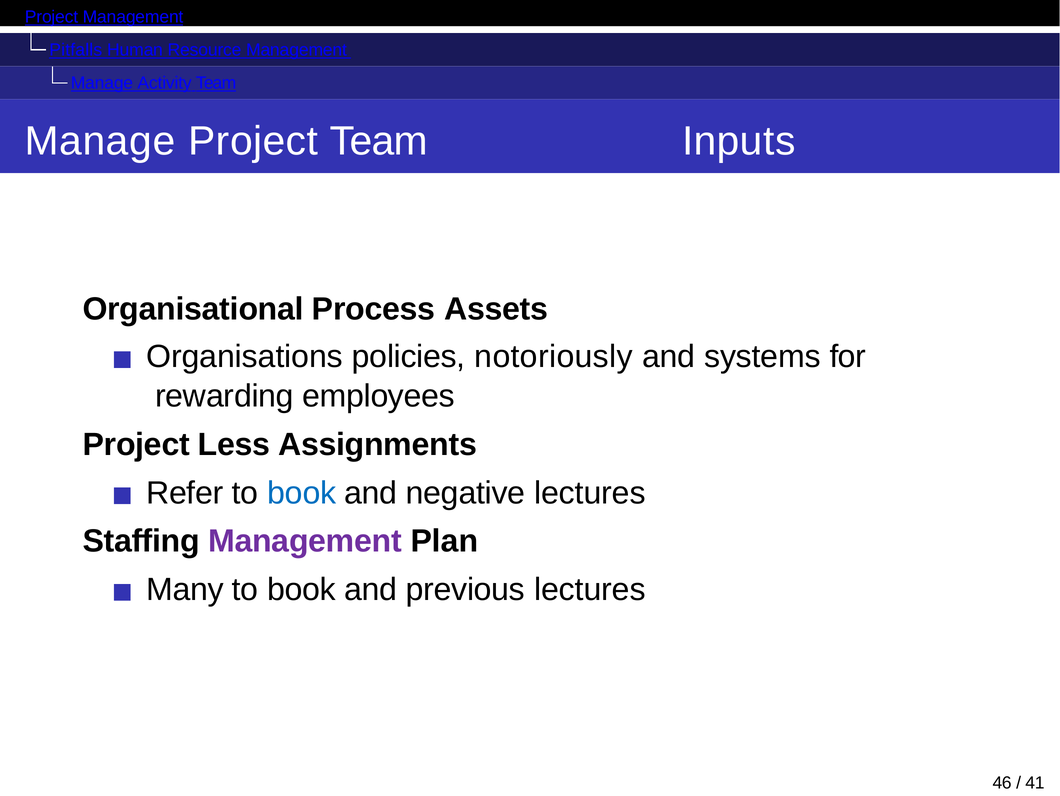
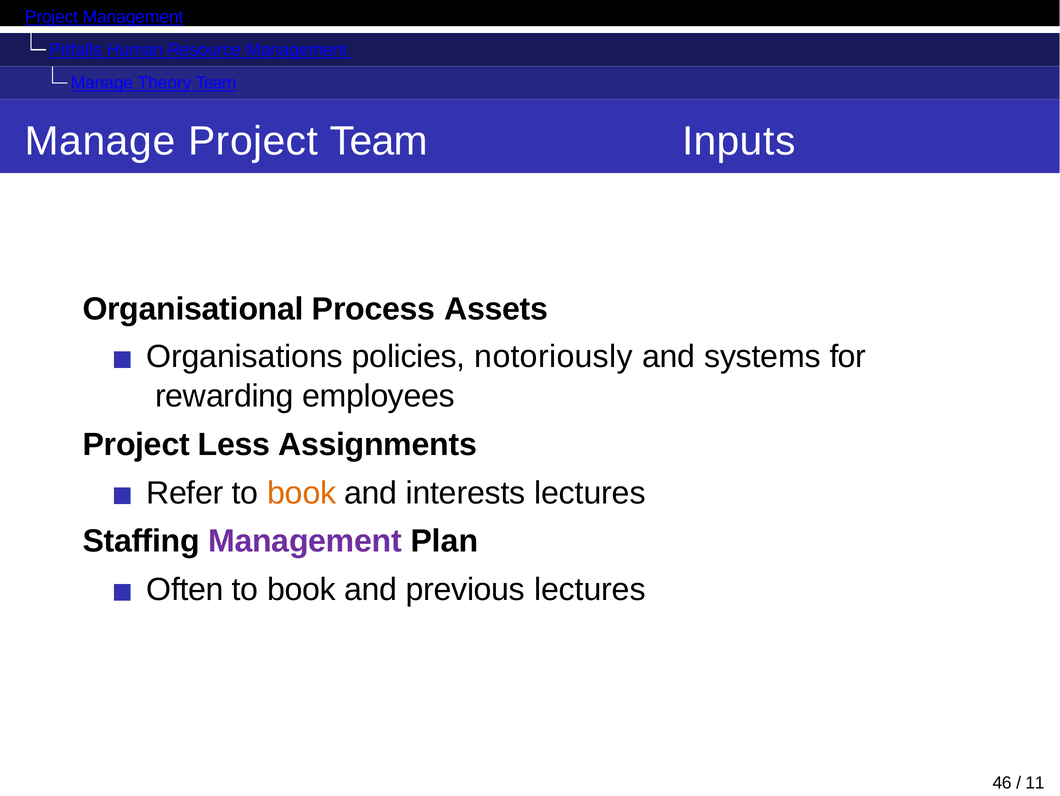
Activity: Activity -> Theory (165, 83)
book colour: blue -> orange (302, 493)
negative: negative -> interests (466, 493)
Many: Many -> Often (185, 589)
41: 41 -> 11 (1035, 783)
